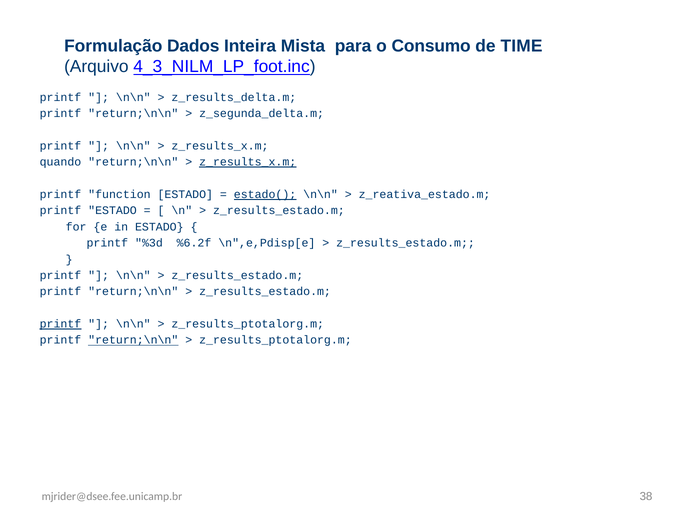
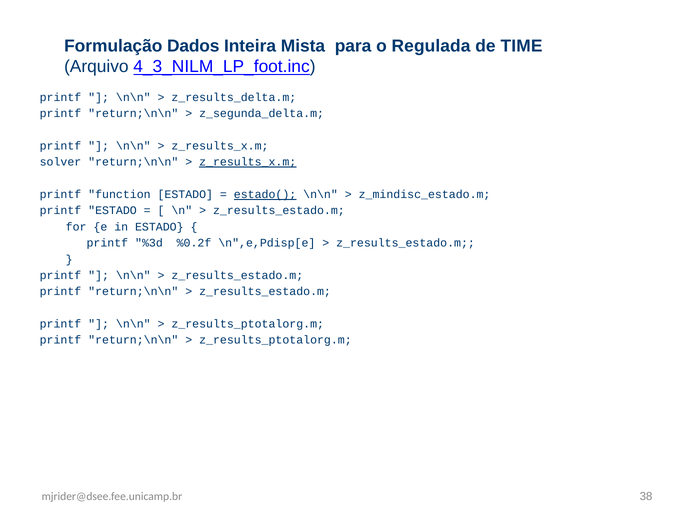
Consumo: Consumo -> Regulada (431, 46)
quando: quando -> solver (60, 162)
z_reativa_estado.m: z_reativa_estado.m -> z_mindisc_estado.m (425, 195)
%6.2f: %6.2f -> %0.2f (194, 243)
printf underline: present -> none (60, 324)
return;\n\n underline: present -> none (133, 340)
